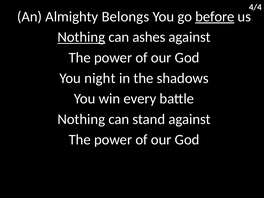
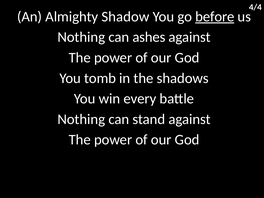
Belongs: Belongs -> Shadow (125, 17)
Nothing underline: present -> none (81, 37)
night: night -> tomb (100, 78)
